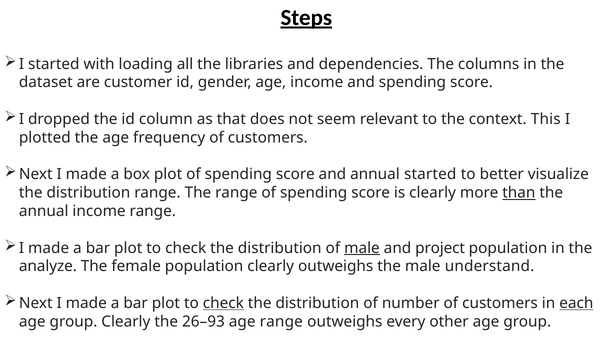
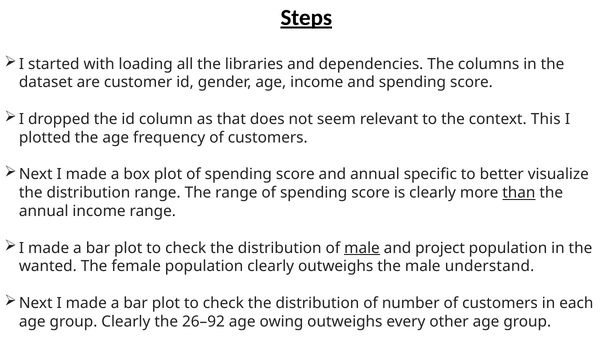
annual started: started -> specific (430, 175)
analyze: analyze -> wanted (48, 267)
check underline: present -> none (223, 303)
each underline: present -> none (576, 303)
26–93: 26–93 -> 26–92 (203, 322)
age range: range -> owing (281, 322)
